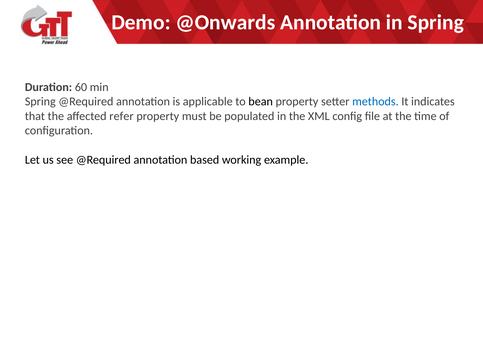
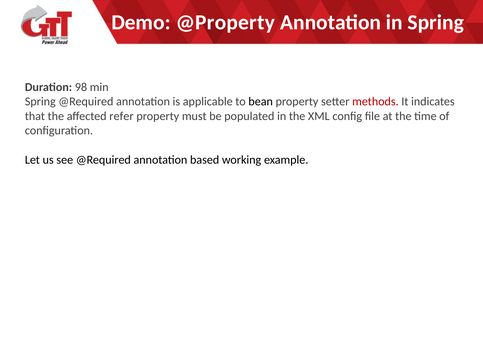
@Onwards: @Onwards -> @Property (225, 22)
60: 60 -> 98 (81, 87)
methods colour: blue -> red (375, 101)
